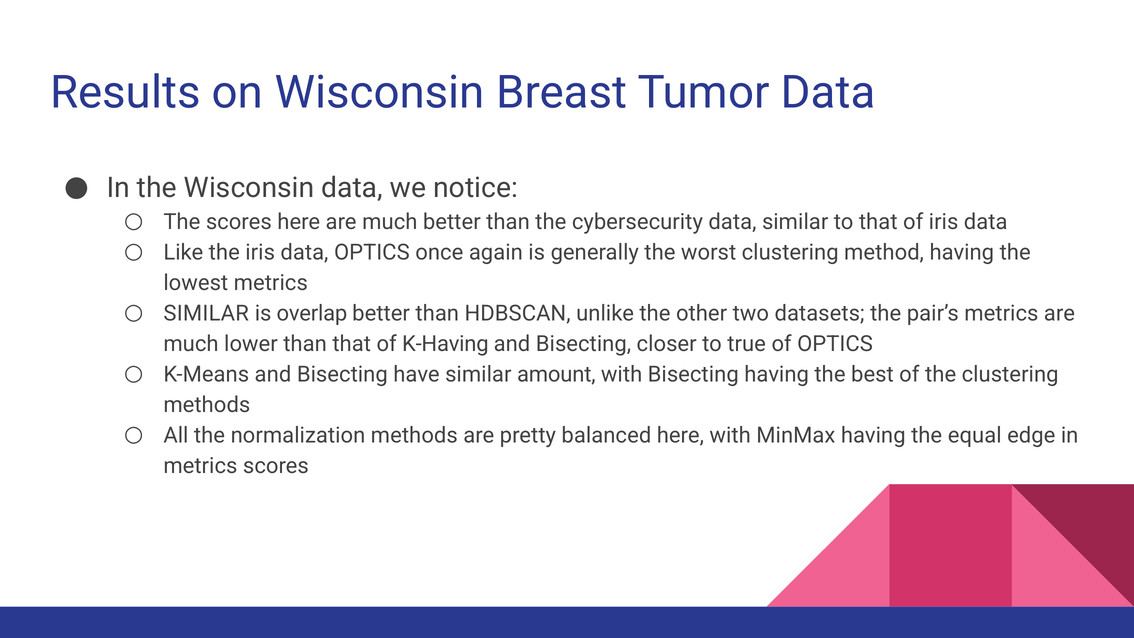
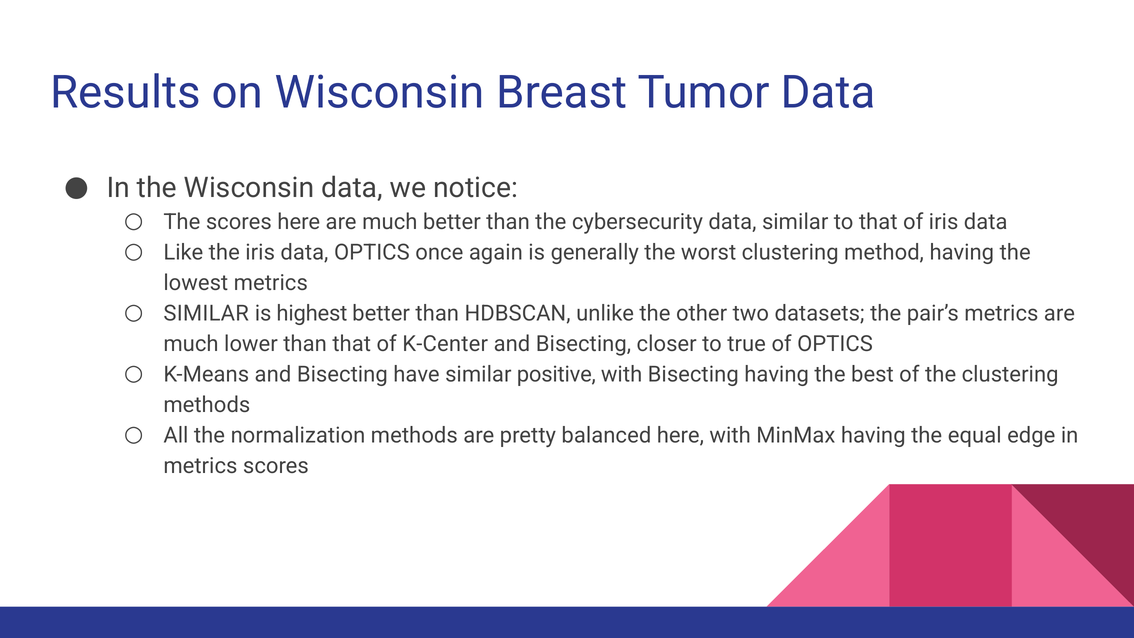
overlap: overlap -> highest (312, 313)
K-Having: K-Having -> K-Center (445, 344)
amount: amount -> positive (556, 374)
